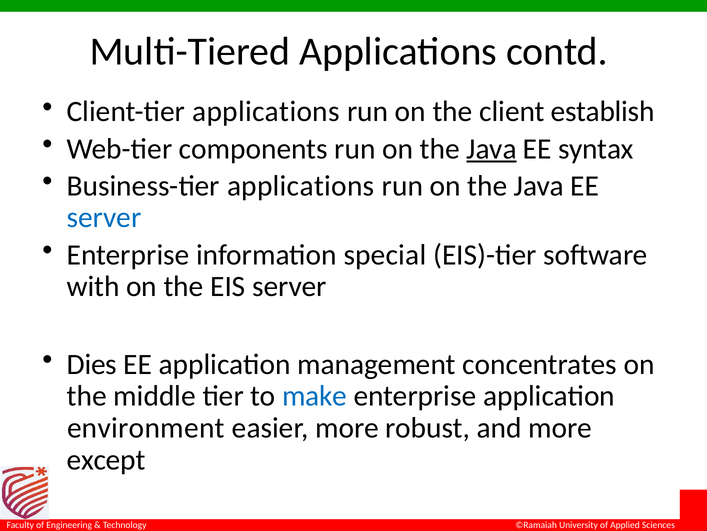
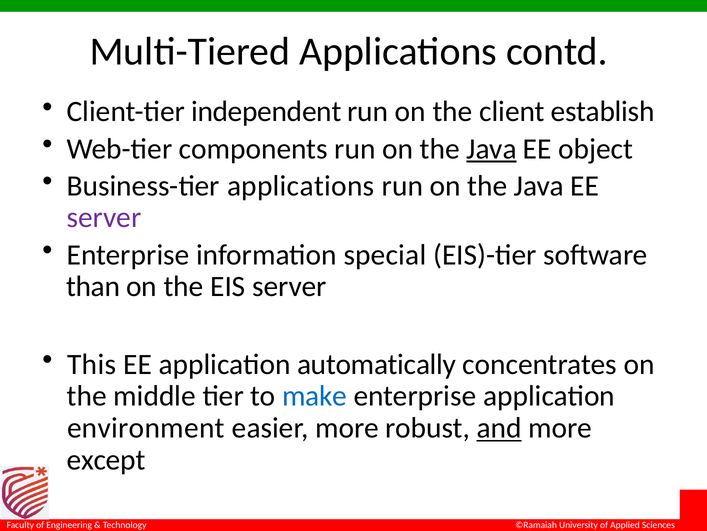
Client-tier applications: applications -> independent (266, 112)
syntax: syntax -> object (596, 149)
server colour: blue -> purple (104, 217)
with: with -> than (93, 286)
Dies: Dies -> This (92, 364)
management: management -> automatically (377, 364)
and underline: none -> present (499, 427)
